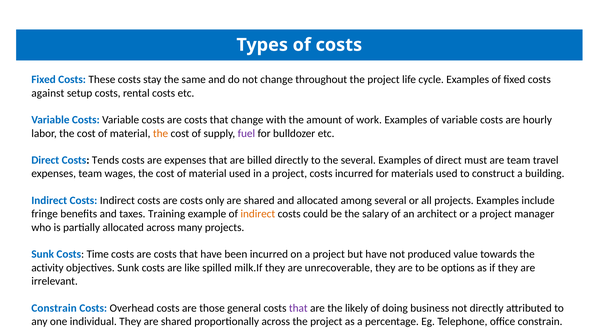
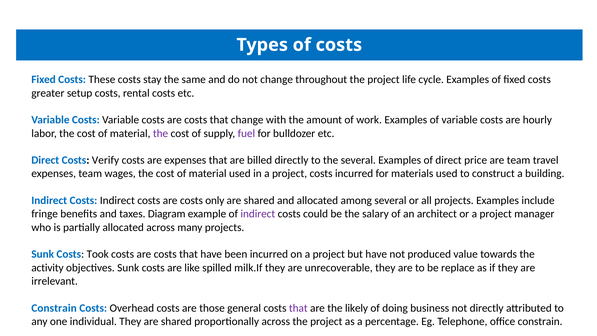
against: against -> greater (48, 93)
the colour: orange -> purple (161, 133)
Tends: Tends -> Verify (105, 160)
must: must -> price (476, 160)
Training: Training -> Diagram (167, 214)
indirect colour: orange -> purple (258, 214)
Time: Time -> Took (98, 254)
options: options -> replace (458, 268)
